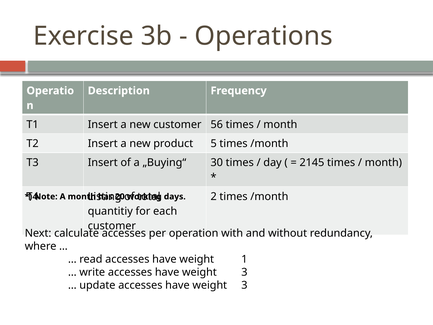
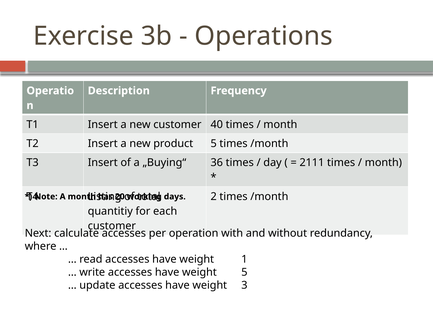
56: 56 -> 40 (217, 124)
30: 30 -> 36 (217, 163)
2145: 2145 -> 2111 (312, 163)
3: 3 -> 5 (244, 272)
